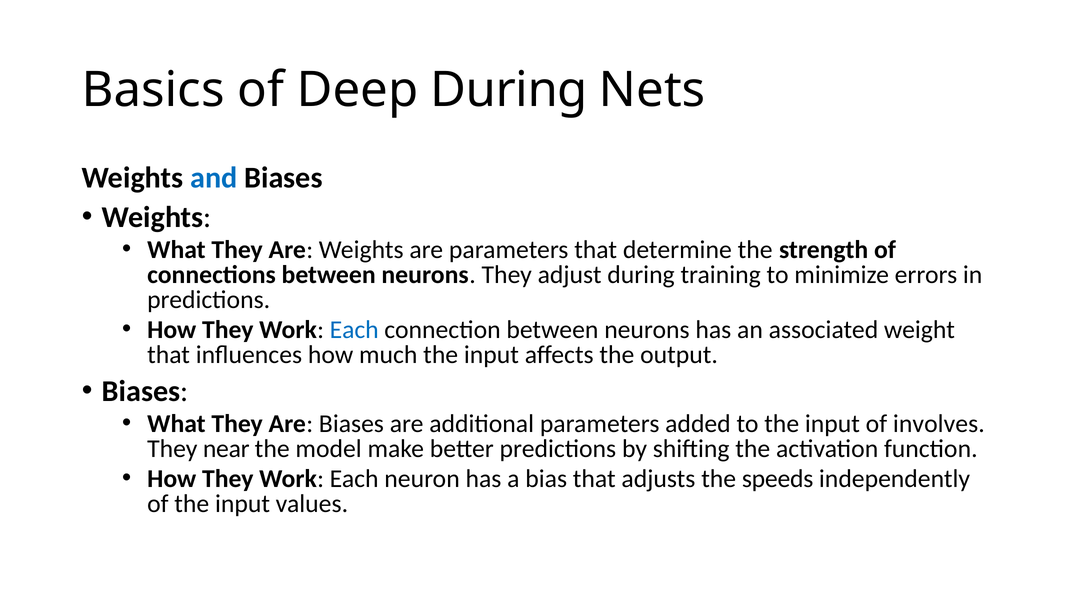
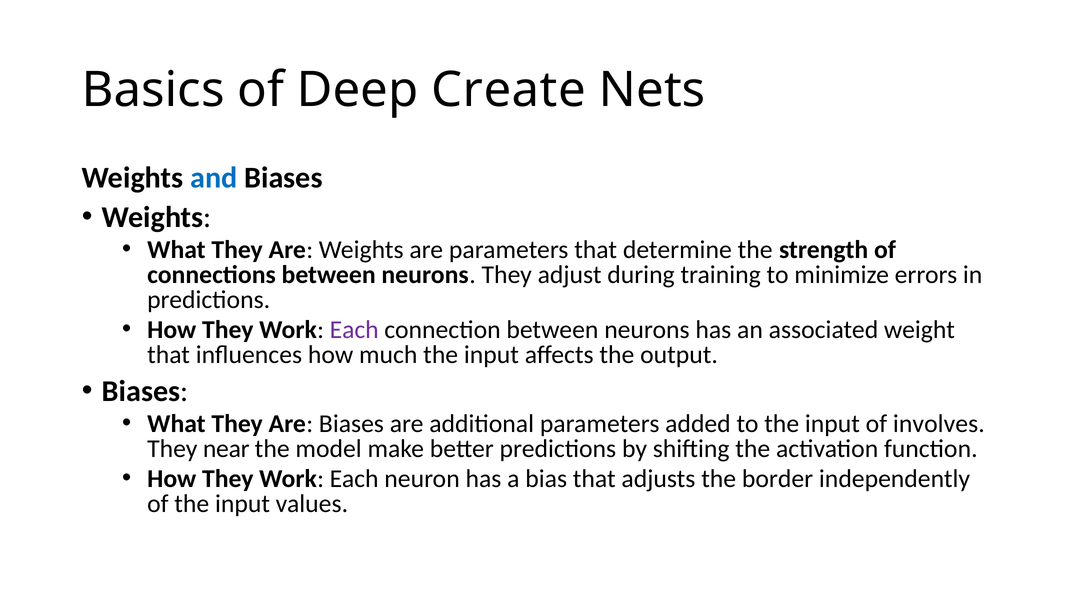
Deep During: During -> Create (509, 90)
Each colour: blue -> purple (354, 330)
speeds: speeds -> border (778, 479)
